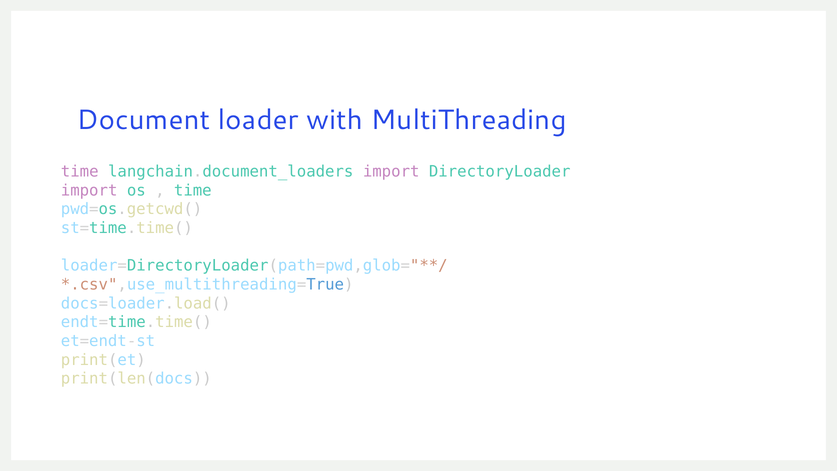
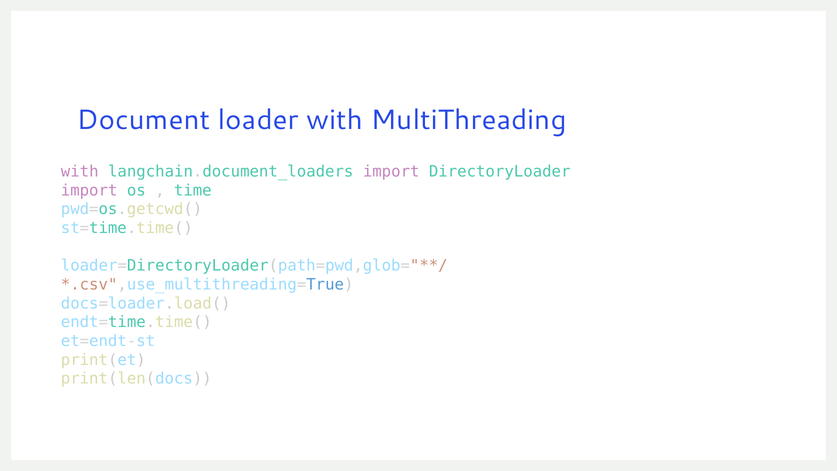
time: time -> with (80, 171)
